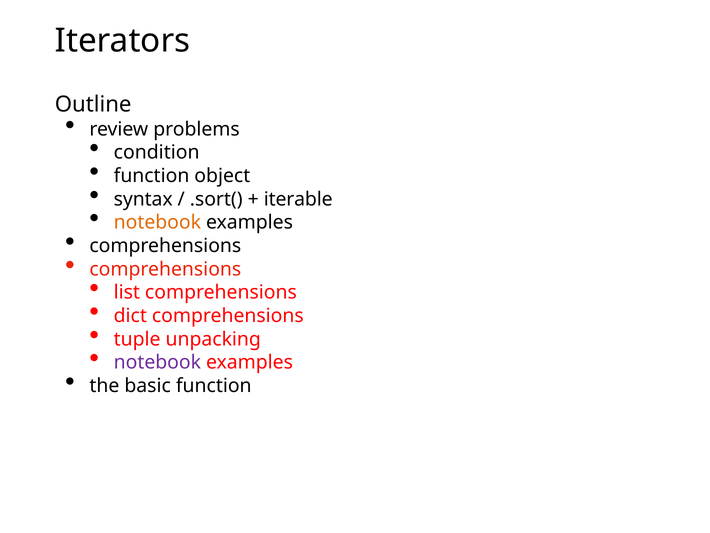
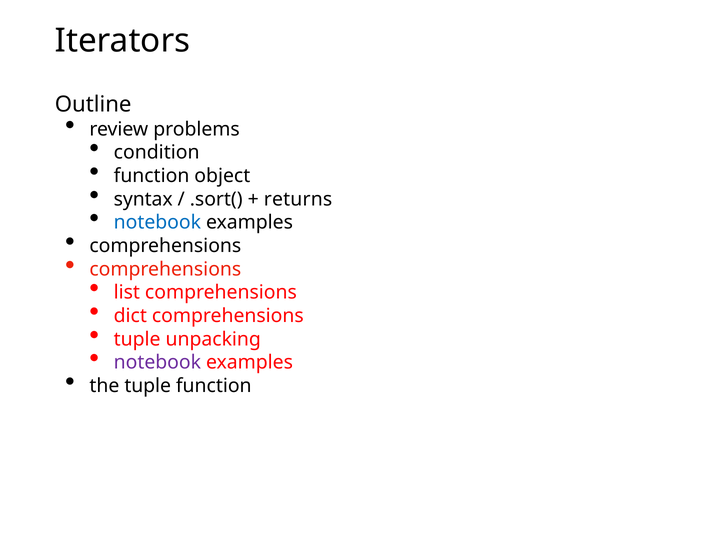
iterable: iterable -> returns (298, 199)
notebook colour: orange -> blue (157, 222)
the basic: basic -> tuple (148, 386)
